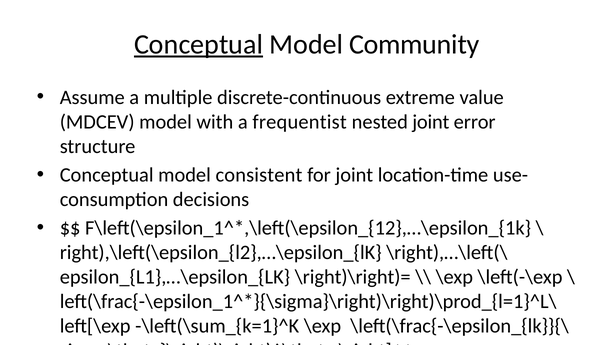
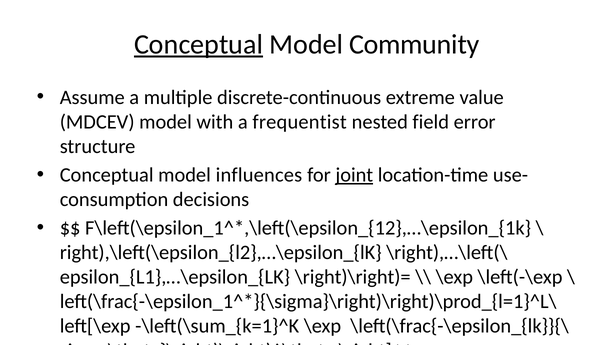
nested joint: joint -> field (431, 122)
consistent: consistent -> influences (259, 175)
joint underline: none -> present (354, 175)
